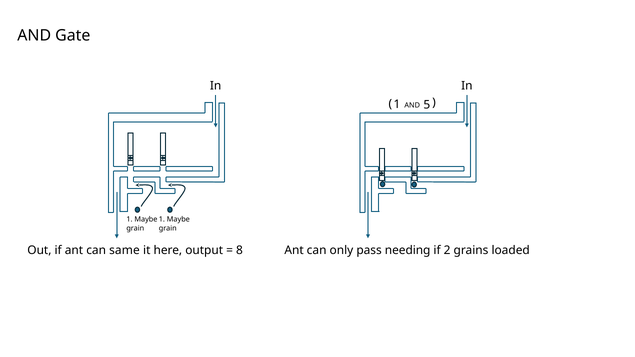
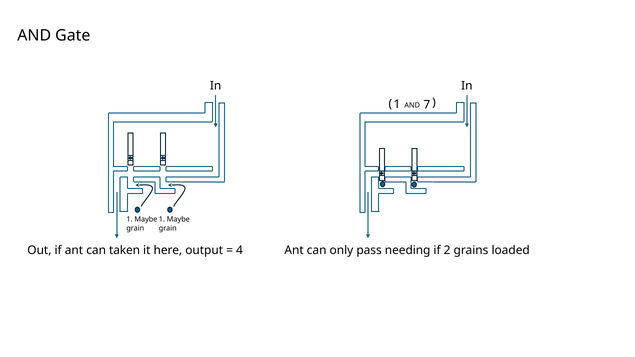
5: 5 -> 7 (427, 105)
same: same -> taken (125, 251)
8: 8 -> 4 (239, 251)
